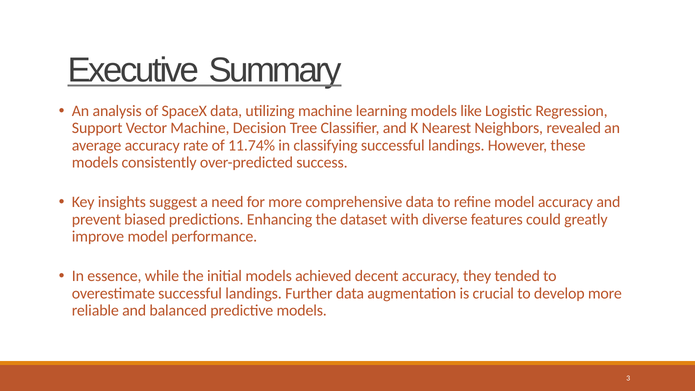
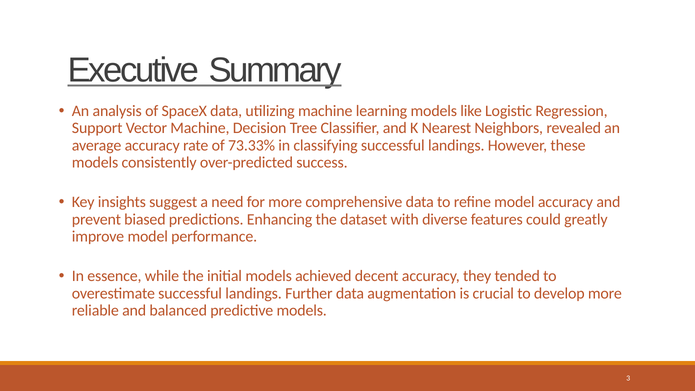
11.74%: 11.74% -> 73.33% (252, 145)
